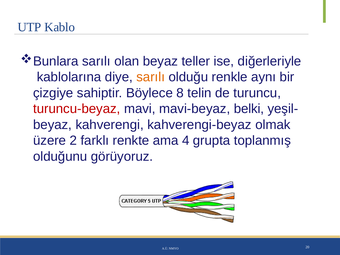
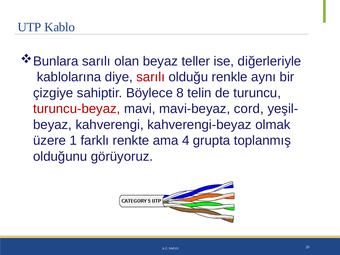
sarılı colour: orange -> red (151, 77)
belki: belki -> cord (249, 109)
2: 2 -> 1 (73, 141)
